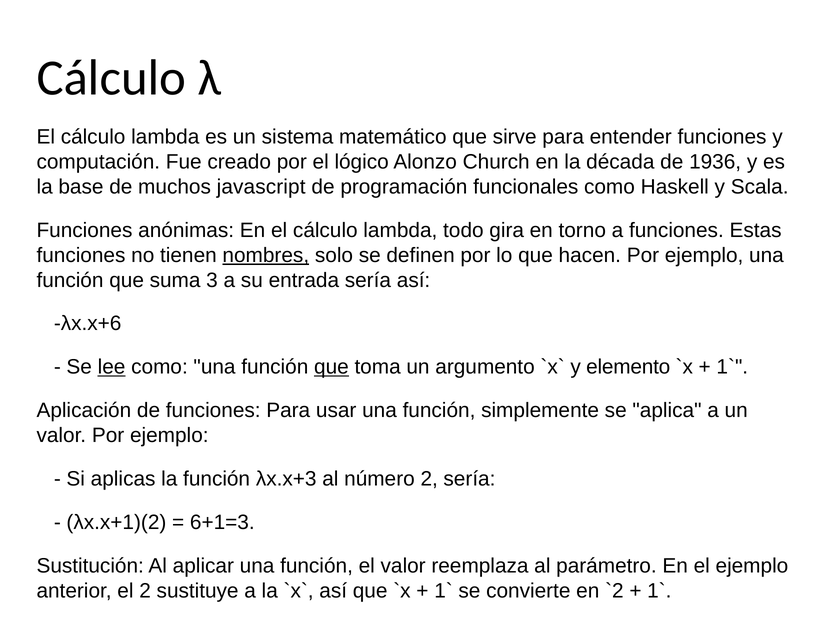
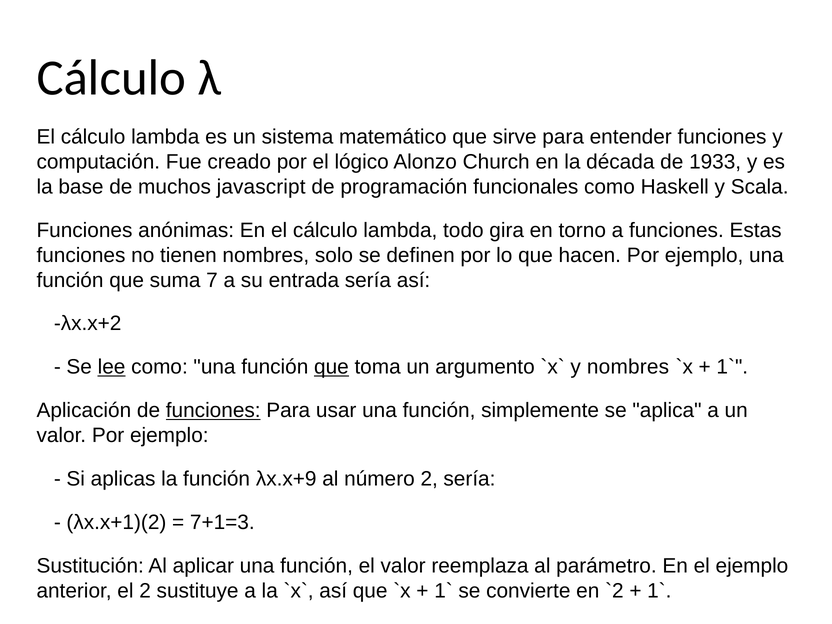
1936: 1936 -> 1933 (715, 162)
nombres underline: present -> none (266, 255)
3: 3 -> 7 (212, 280)
λx.x+6: λx.x+6 -> λx.x+2 (88, 324)
y elemento: elemento -> nombres (628, 367)
funciones underline: none -> present (213, 410)
λx.x+3: λx.x+3 -> λx.x+9 (286, 479)
6+1=3: 6+1=3 -> 7+1=3 (222, 522)
